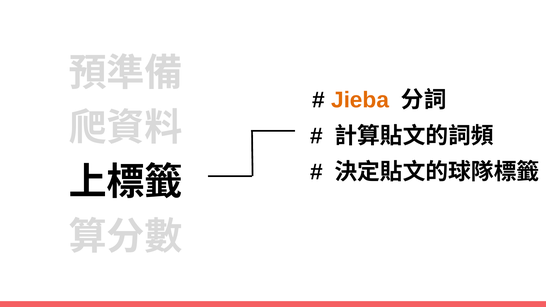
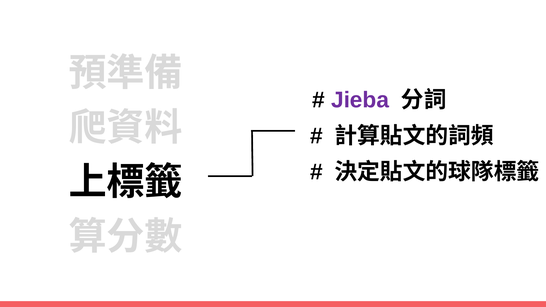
Jieba colour: orange -> purple (360, 100)
